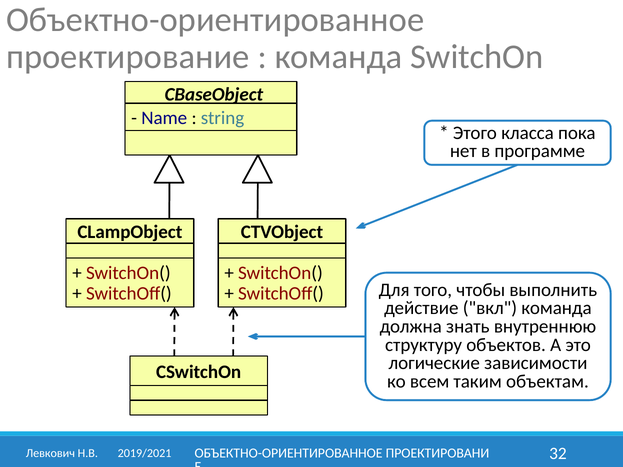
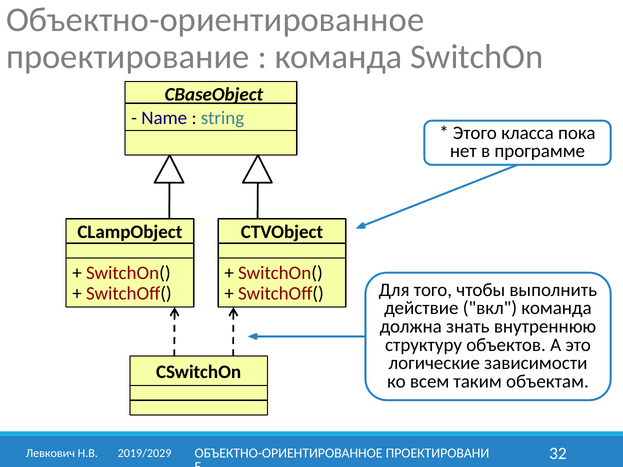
2019/2021: 2019/2021 -> 2019/2029 (145, 453)
